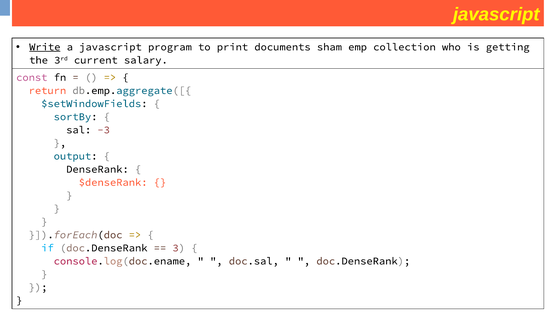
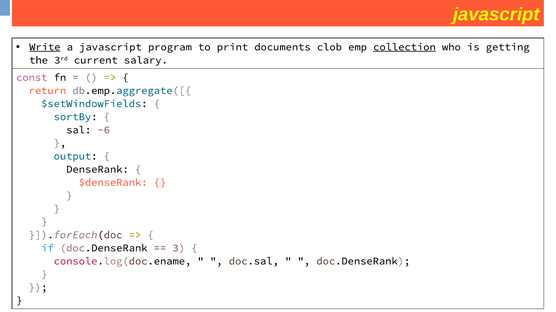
sham: sham -> clob (329, 47)
collection underline: none -> present (404, 47)
-3: -3 -> -6 (104, 130)
